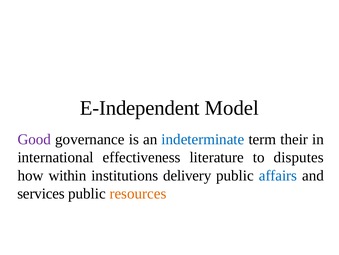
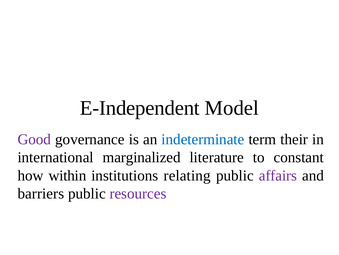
effectiveness: effectiveness -> marginalized (142, 157)
disputes: disputes -> constant (299, 157)
delivery: delivery -> relating (187, 175)
affairs colour: blue -> purple (278, 175)
services: services -> barriers (41, 193)
resources colour: orange -> purple (138, 193)
